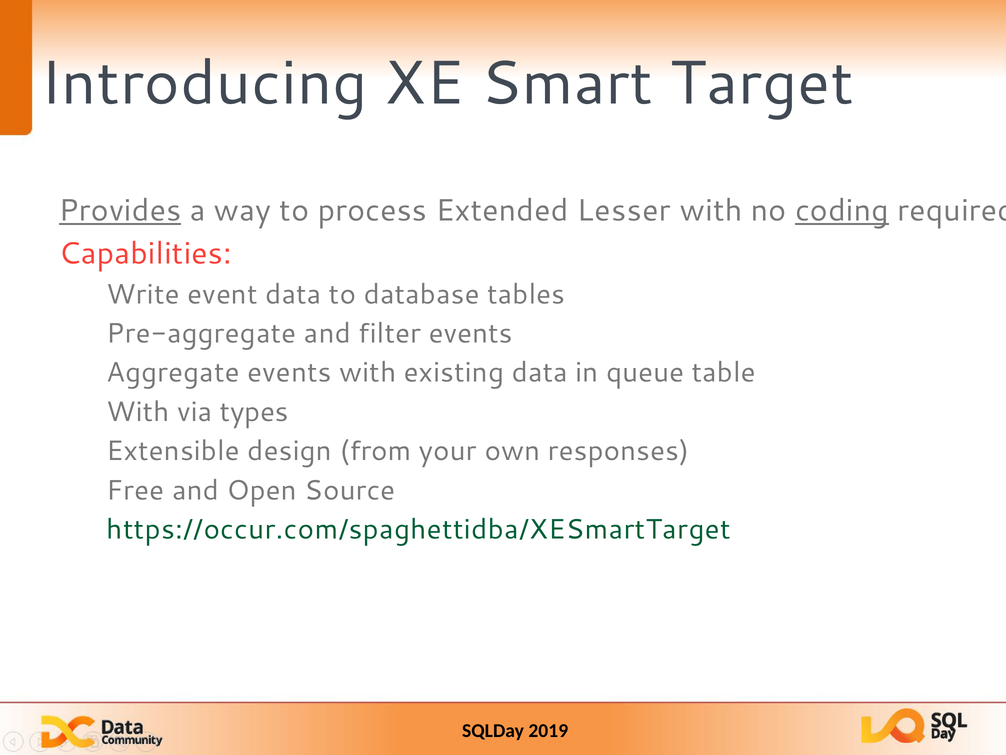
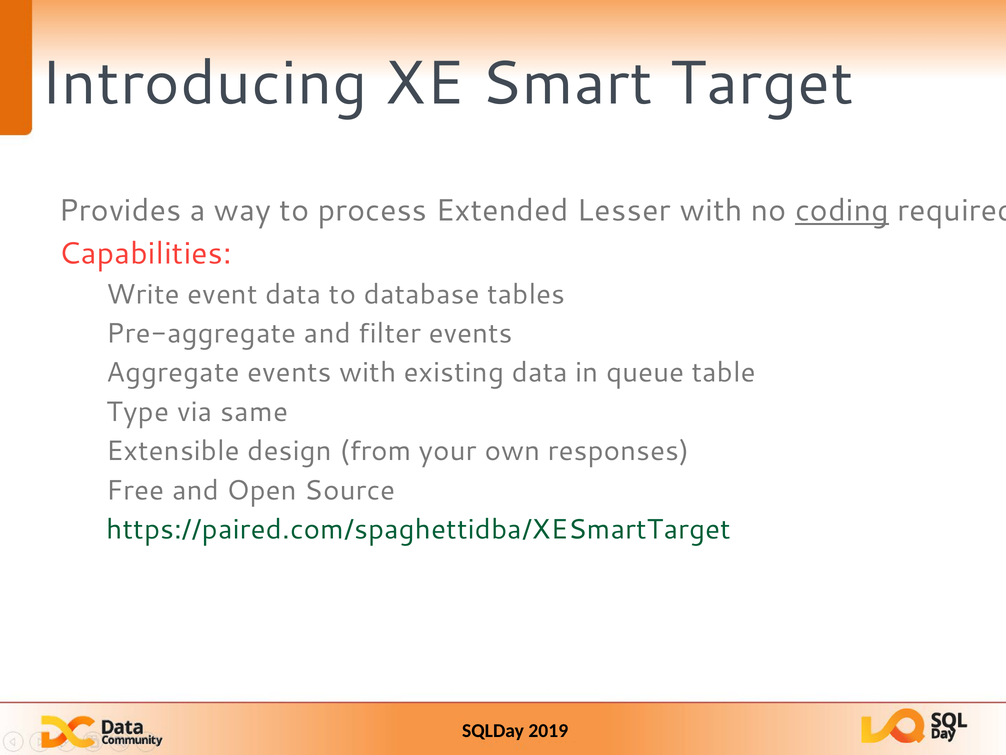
Provides underline: present -> none (120, 211)
With: With -> Type (138, 412)
types: types -> same (254, 412)
https://occur.com/spaghettidba/XESmartTarget: https://occur.com/spaghettidba/XESmartTarget -> https://paired.com/spaghettidba/XESmartTarget (419, 529)
